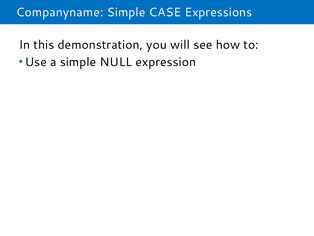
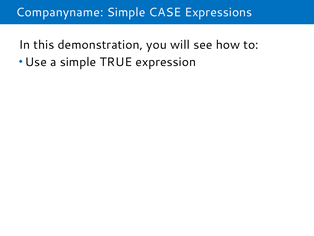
NULL: NULL -> TRUE (116, 62)
